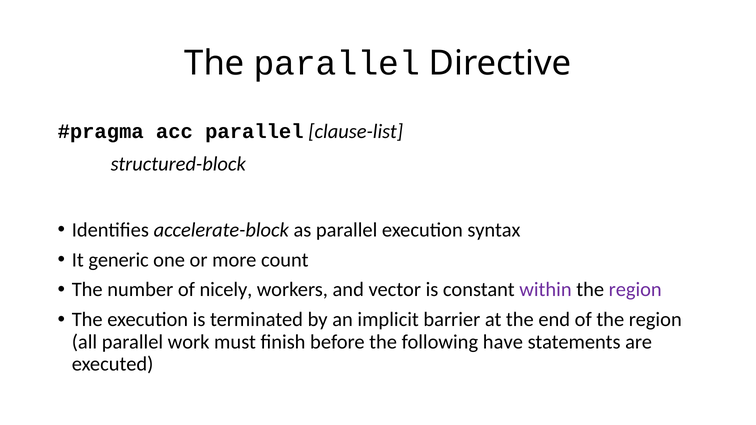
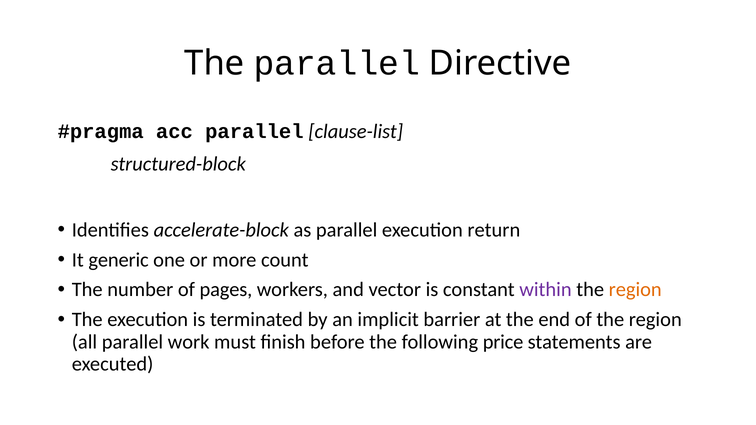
syntax: syntax -> return (494, 230)
nicely: nicely -> pages (226, 290)
region colour: purple -> orange (635, 290)
have: have -> price (503, 342)
